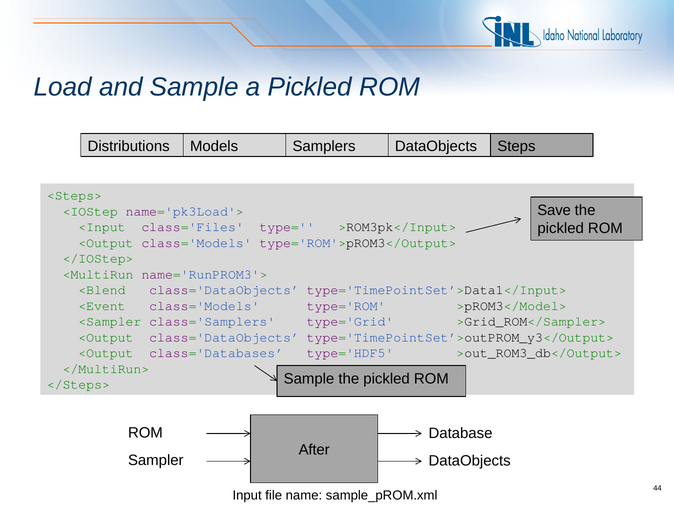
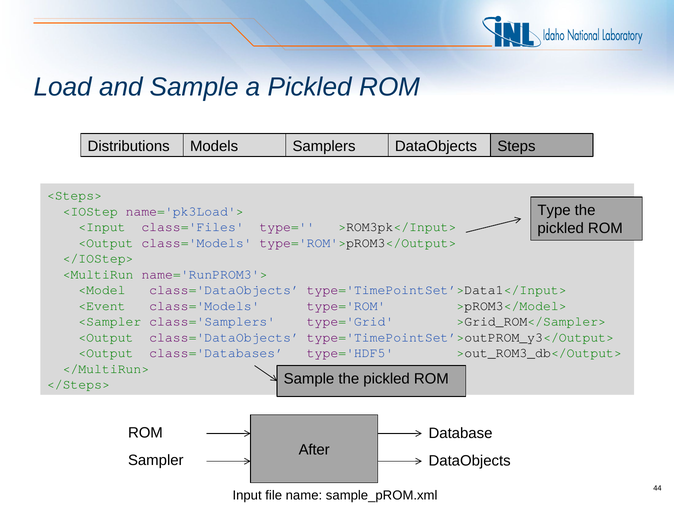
Save: Save -> Type (554, 210)
<Blend: <Blend -> <Model (102, 290)
